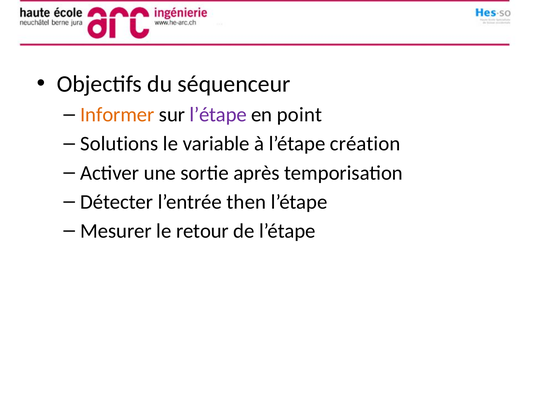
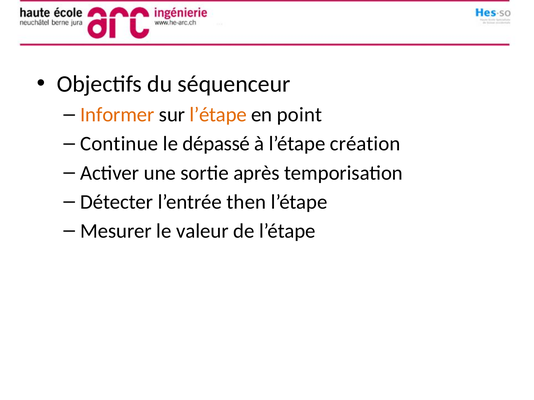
l’étape colour: purple -> orange (218, 115)
Solutions: Solutions -> Continue (119, 144)
variable: variable -> dépassé (216, 144)
retour: retour -> valeur (202, 231)
